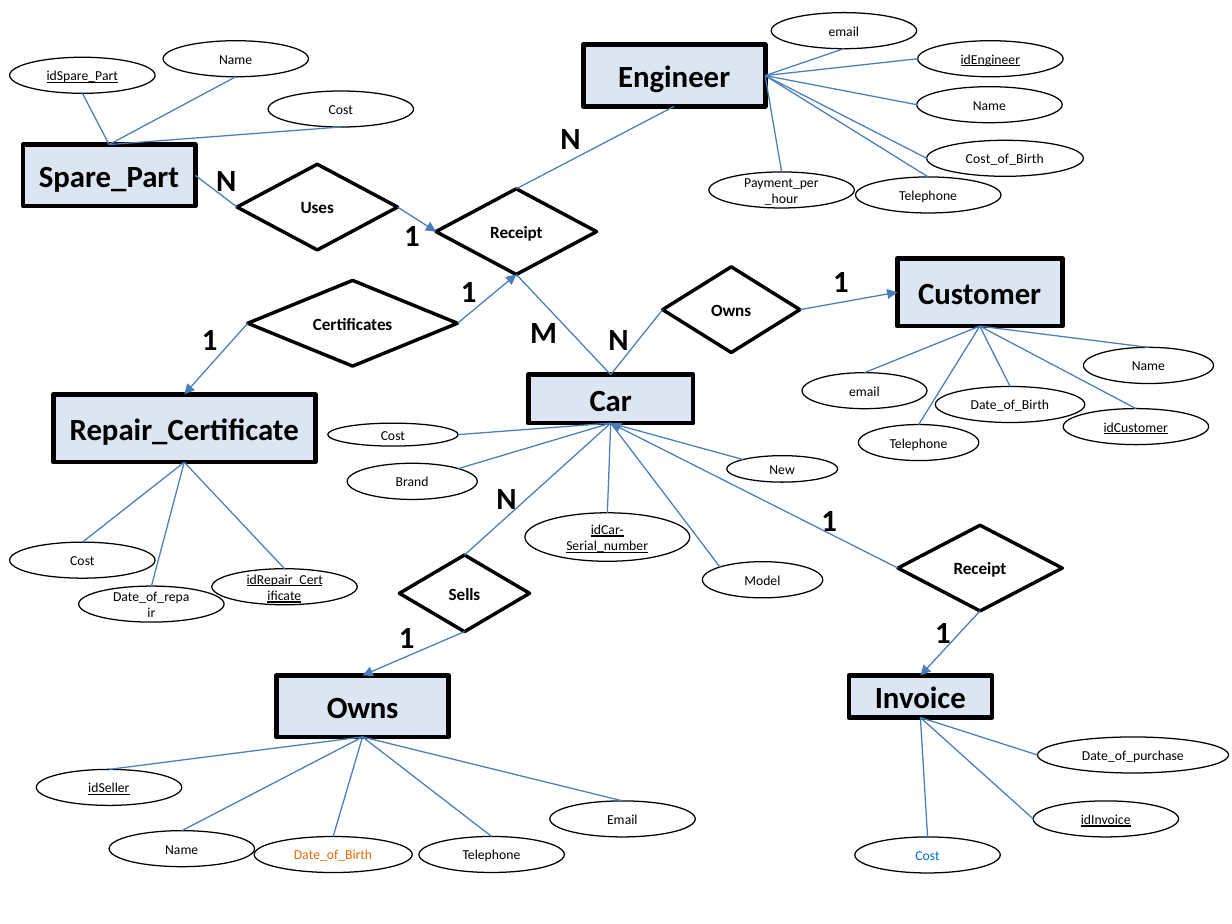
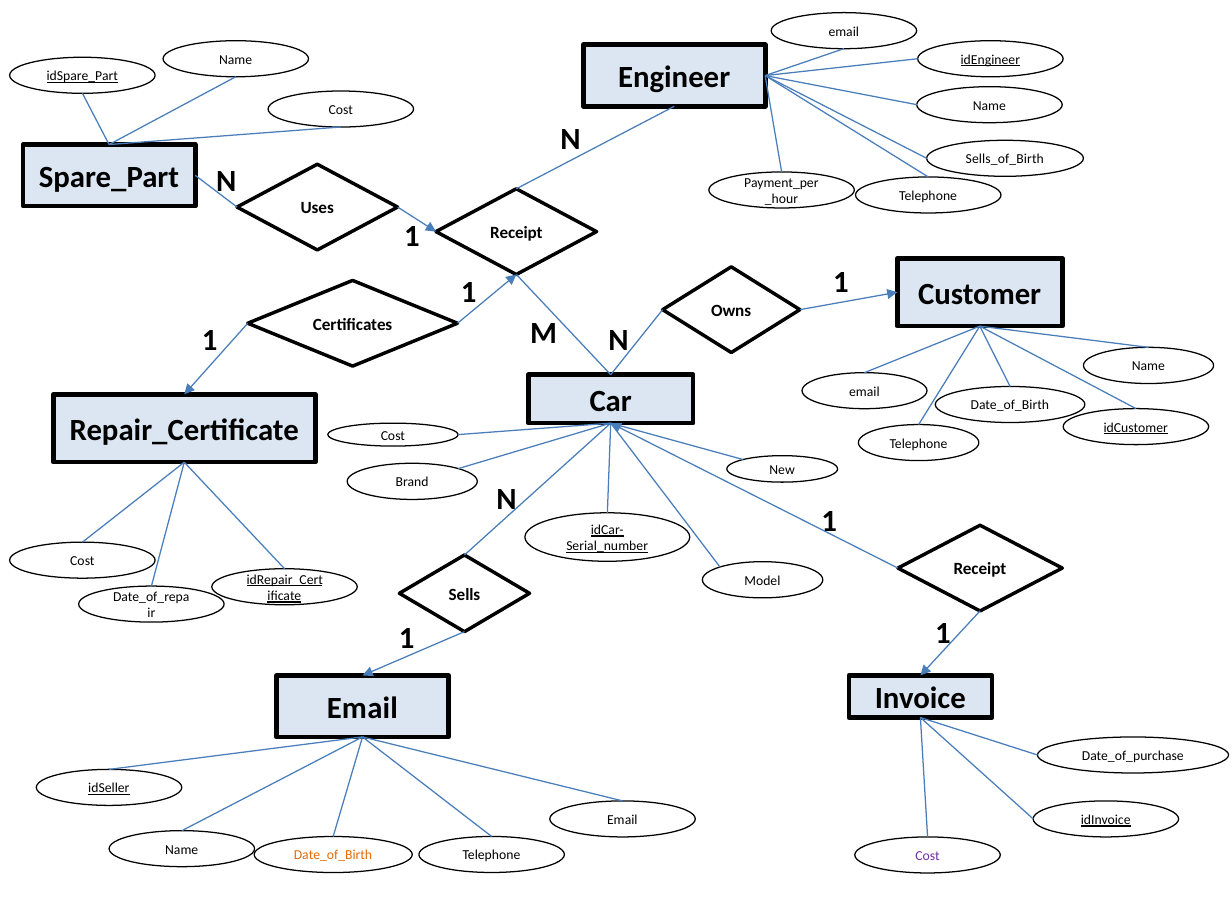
Cost_of_Birth: Cost_of_Birth -> Sells_of_Birth (1005, 159)
Owns: Owns -> Email (362, 708)
Cost colour: blue -> purple (928, 856)
